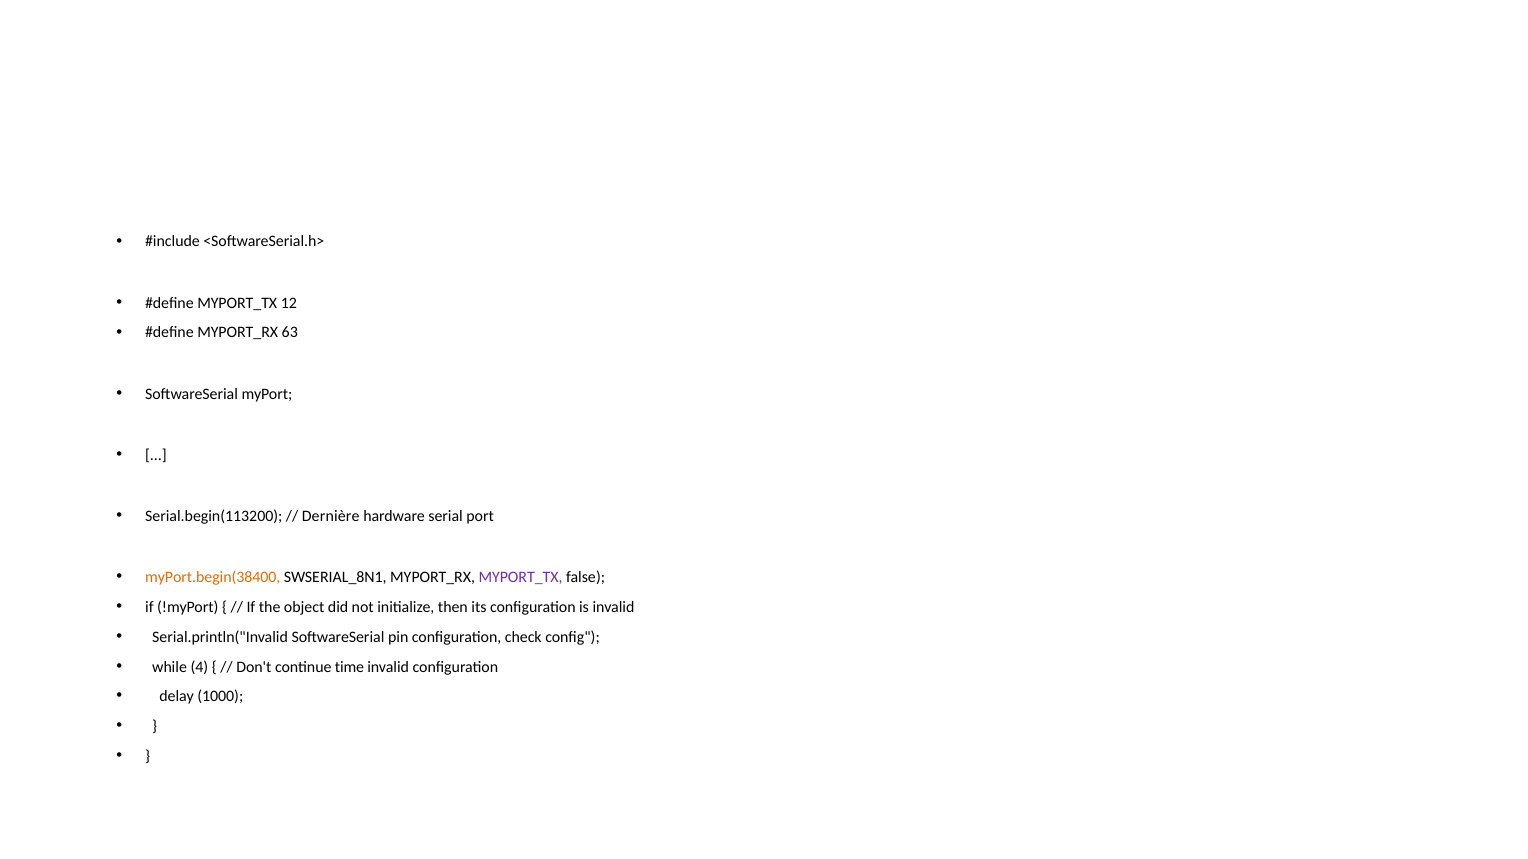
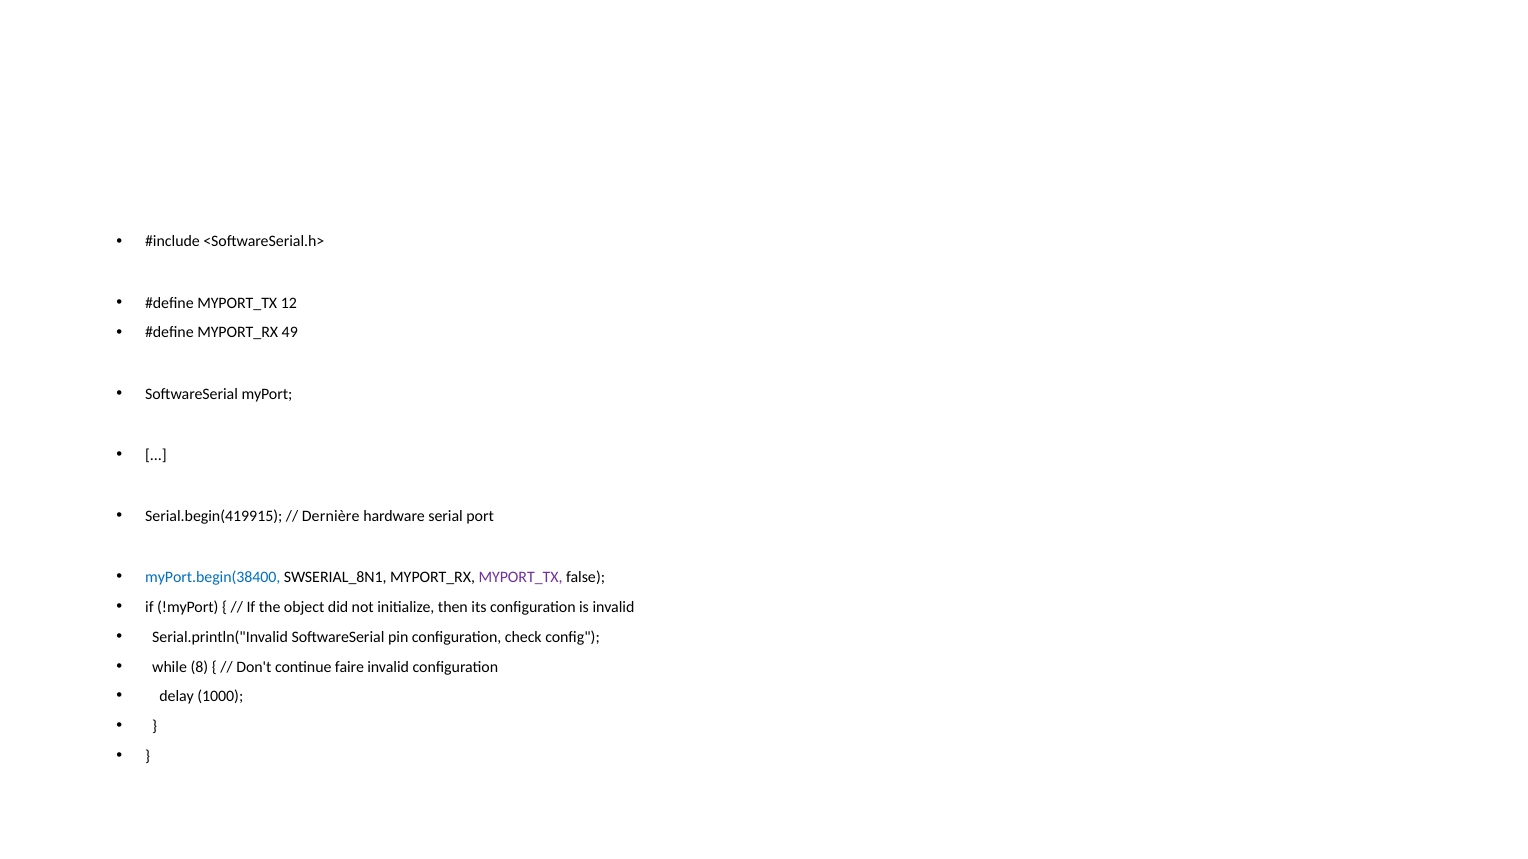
63: 63 -> 49 (290, 333)
Serial.begin(113200: Serial.begin(113200 -> Serial.begin(419915 (214, 517)
myPort.begin(38400 colour: orange -> blue (213, 578)
4: 4 -> 8 (199, 667)
time: time -> faire (349, 667)
